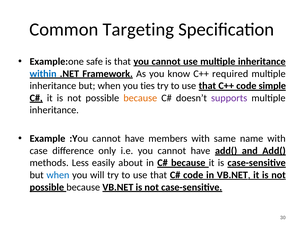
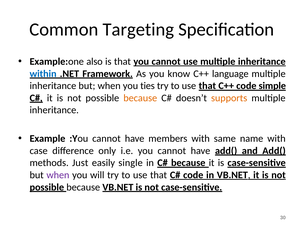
safe: safe -> also (95, 62)
required: required -> language (230, 74)
supports colour: purple -> orange (229, 98)
Less: Less -> Just (80, 163)
about: about -> single (131, 163)
when colour: blue -> purple (58, 175)
